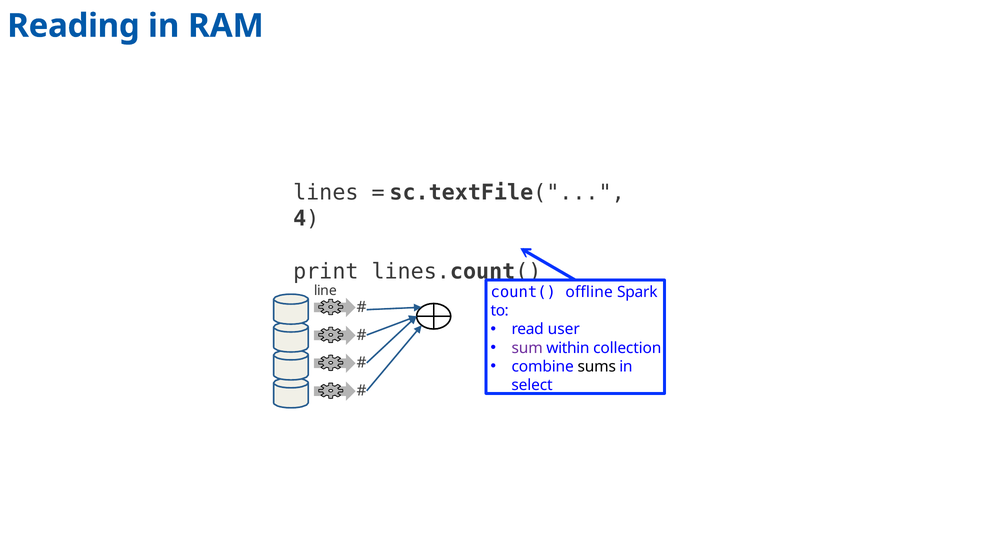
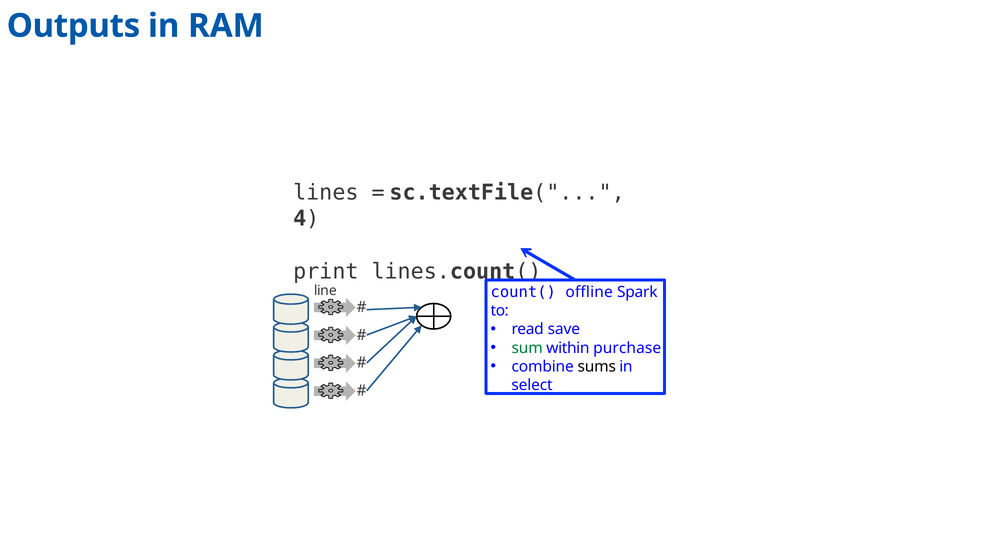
Reading: Reading -> Outputs (74, 26)
user: user -> save (564, 330)
sum colour: purple -> green (527, 348)
collection: collection -> purchase (627, 348)
